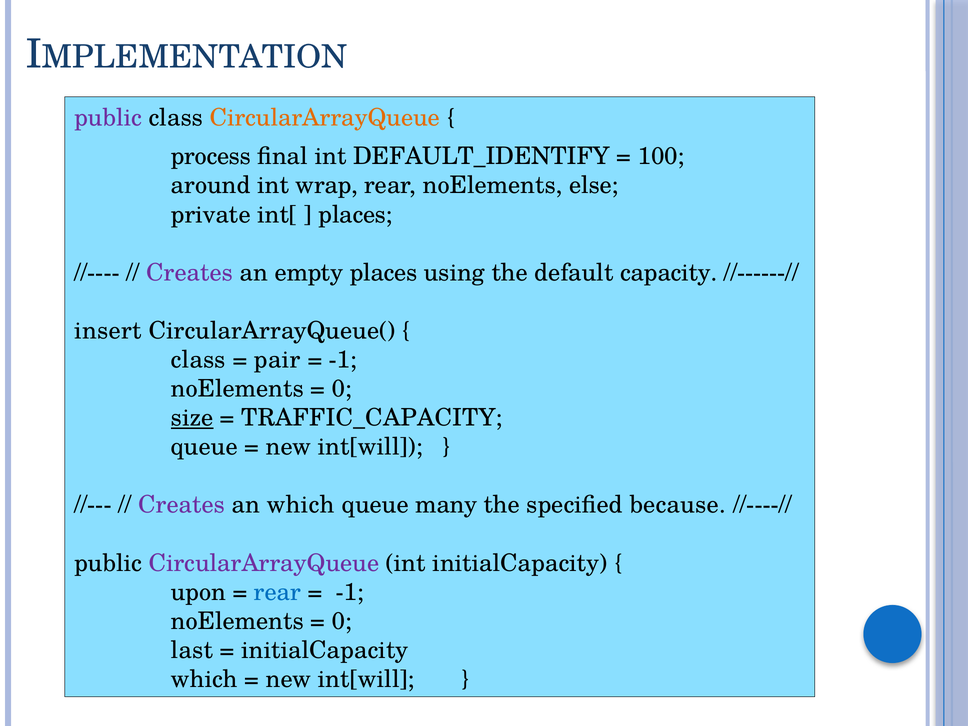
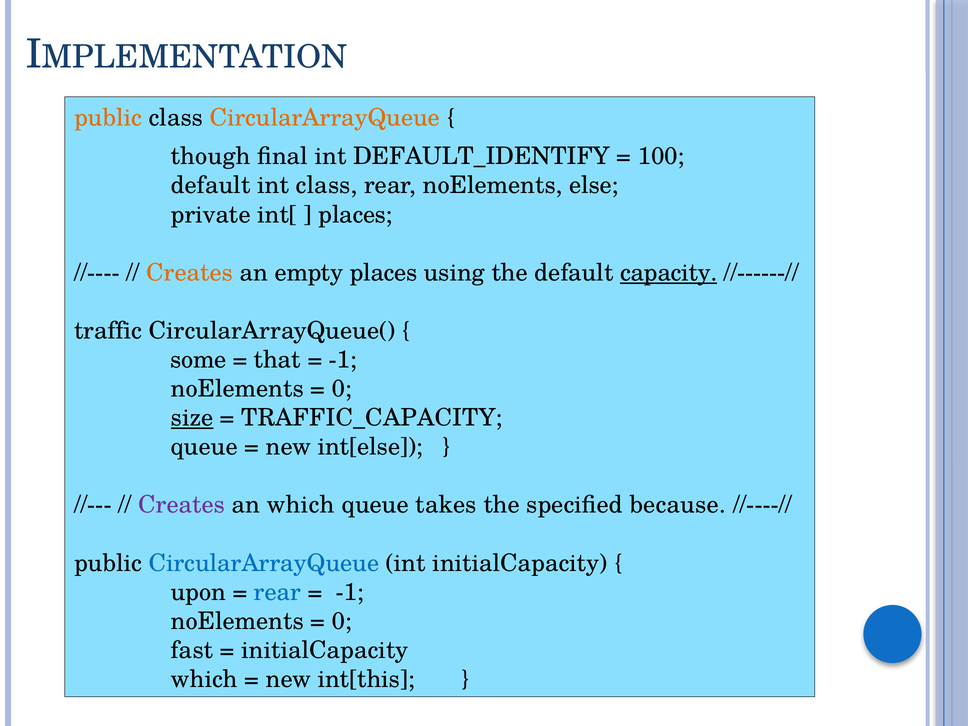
public colour: purple -> orange (108, 118)
process: process -> though (211, 156)
around: around -> default (211, 185)
int wrap: wrap -> class (327, 185)
Creates colour: purple -> orange (190, 273)
capacity underline: none -> present (669, 273)
insert: insert -> traffic (108, 331)
class: class -> some (198, 360)
pair: pair -> that (277, 360)
int[will: int[will -> int[else (370, 447)
many: many -> takes (446, 505)
CircularArrayQueue colour: purple -> blue (264, 563)
last: last -> fast (192, 650)
int[will: int[will -> int[this (366, 679)
